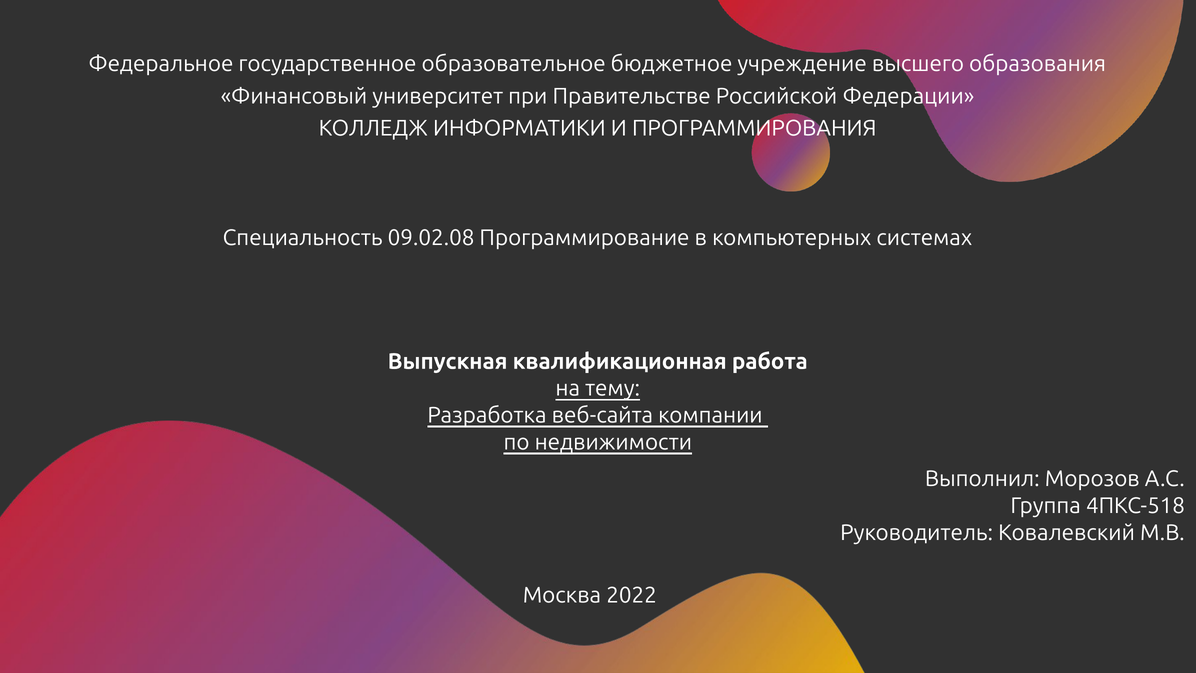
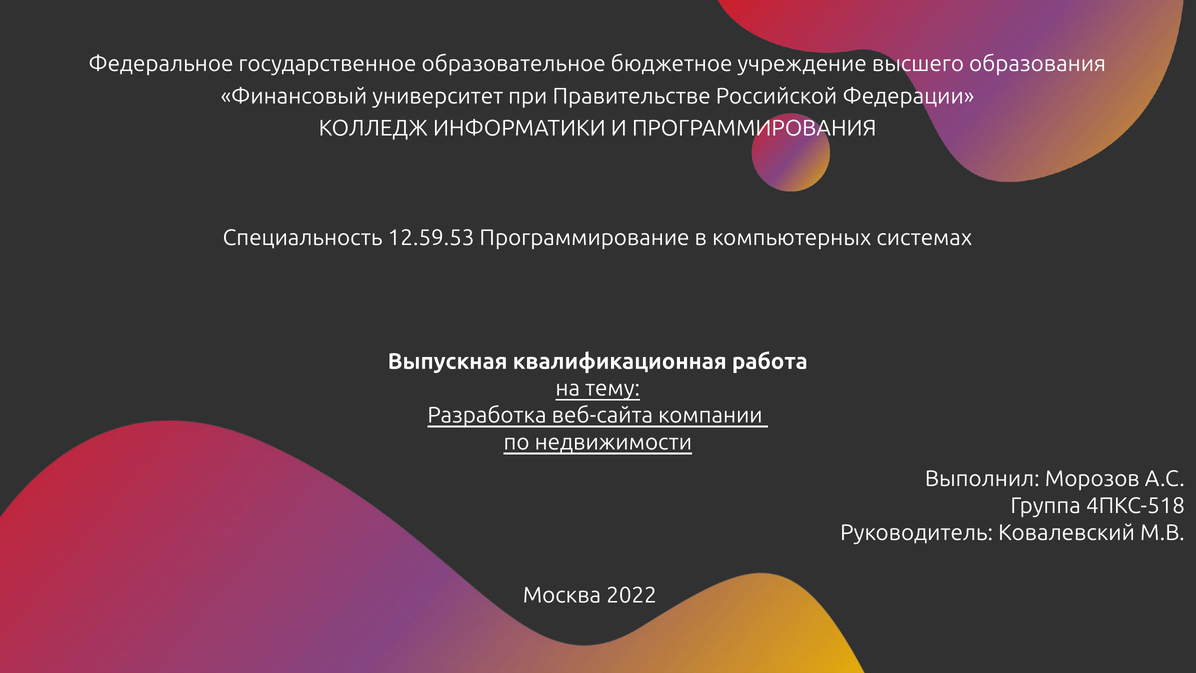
09.02.08: 09.02.08 -> 12.59.53 (431, 238)
